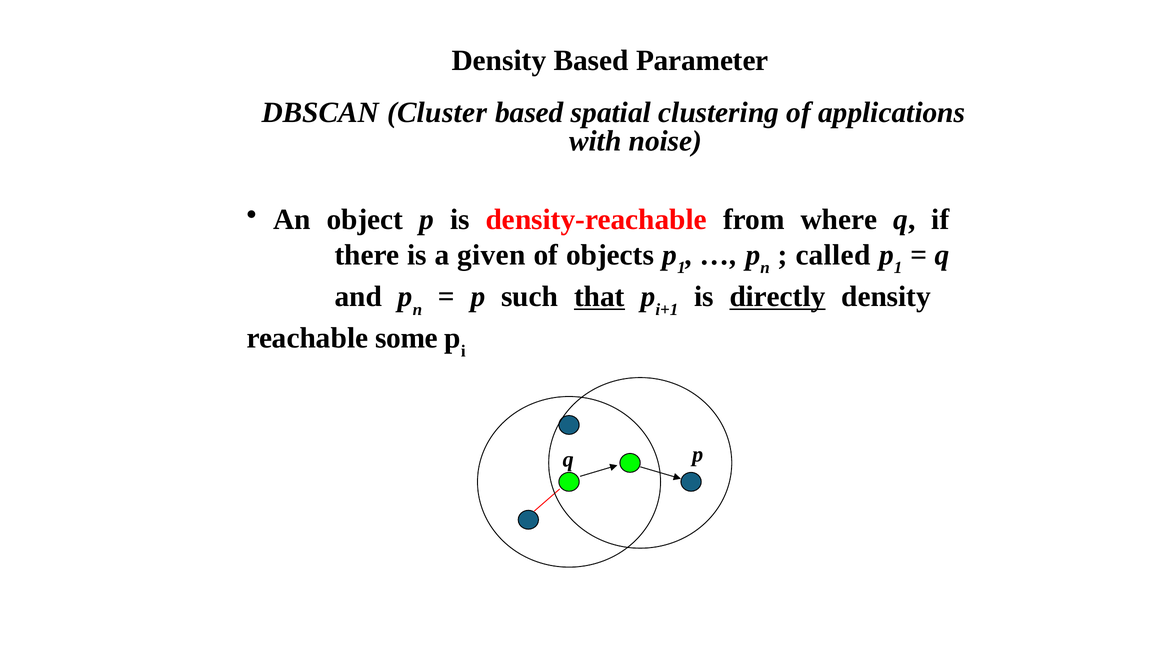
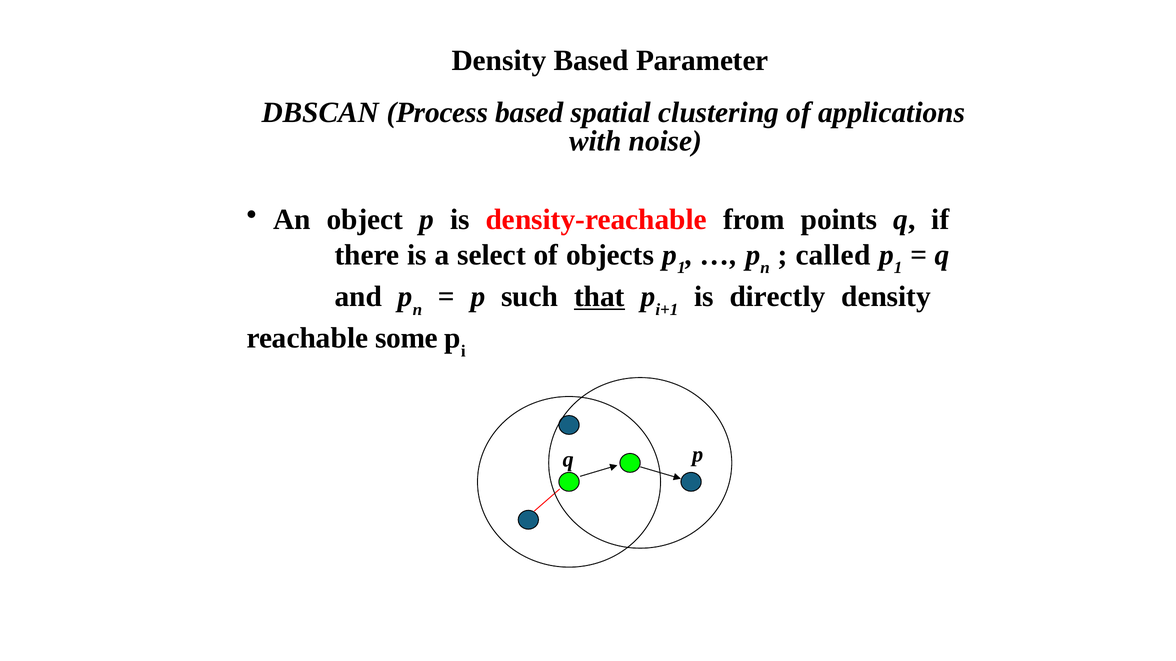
Cluster: Cluster -> Process (437, 113)
where: where -> points (839, 220)
given: given -> select (492, 255)
directly underline: present -> none (778, 297)
